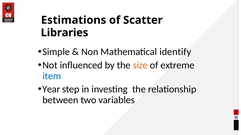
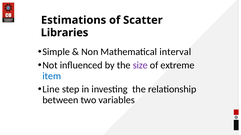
identify: identify -> interval (175, 52)
size colour: orange -> purple (140, 65)
Year: Year -> Line (51, 90)
